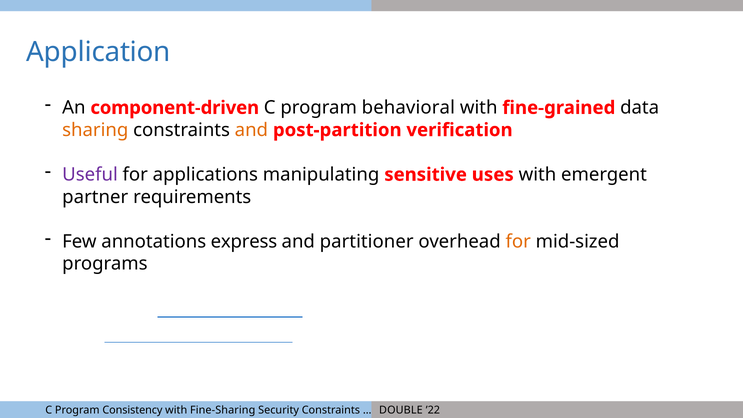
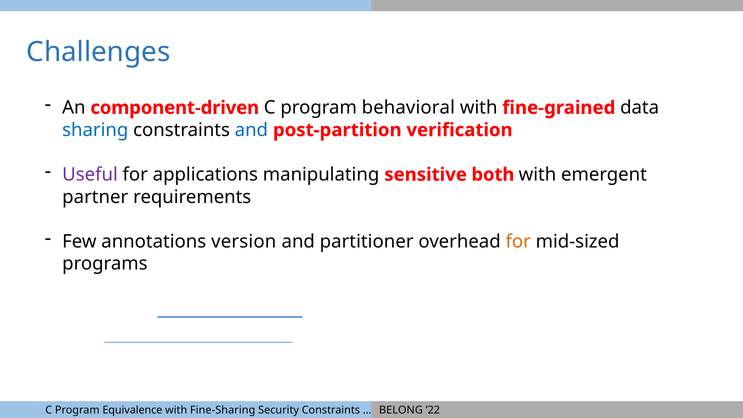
Application: Application -> Challenges (98, 52)
sharing colour: orange -> blue (95, 130)
and colour: orange -> blue (251, 130)
uses: uses -> both (493, 175)
express: express -> version (244, 241)
Consistency: Consistency -> Equivalence (132, 410)
DOUBLE: DOUBLE -> BELONG (401, 410)
